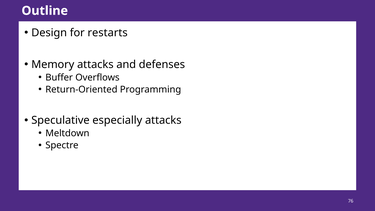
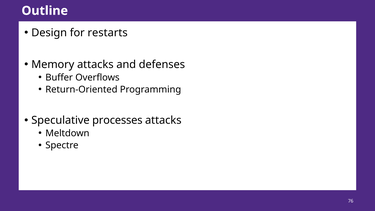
especially: especially -> processes (117, 120)
